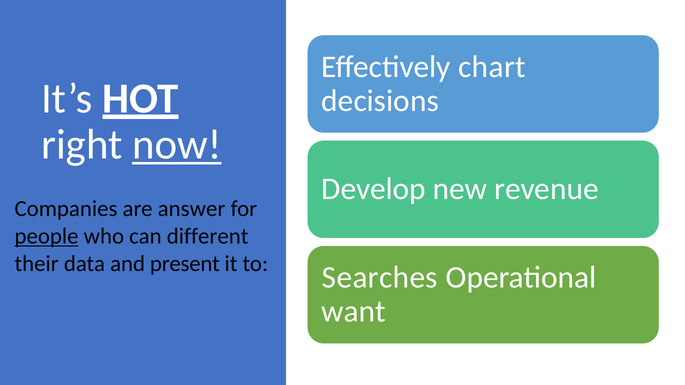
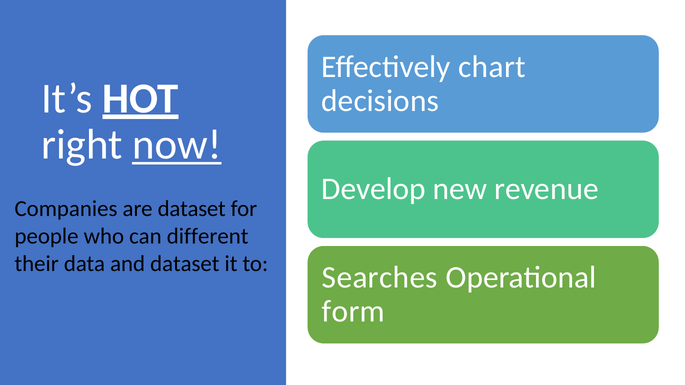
are answer: answer -> dataset (192, 209)
people underline: present -> none (47, 236)
and present: present -> dataset (185, 264)
want: want -> form (353, 312)
